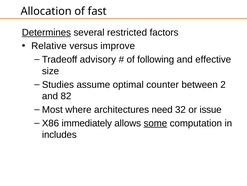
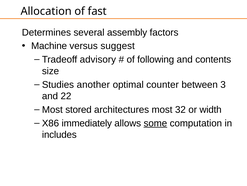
Determines underline: present -> none (46, 32)
restricted: restricted -> assembly (127, 32)
Relative: Relative -> Machine (49, 46)
improve: improve -> suggest (118, 46)
effective: effective -> contents (213, 59)
assume: assume -> another (93, 84)
2: 2 -> 3 (223, 84)
82: 82 -> 22 (66, 96)
where: where -> stored (78, 109)
architectures need: need -> most (162, 109)
issue: issue -> width (211, 109)
